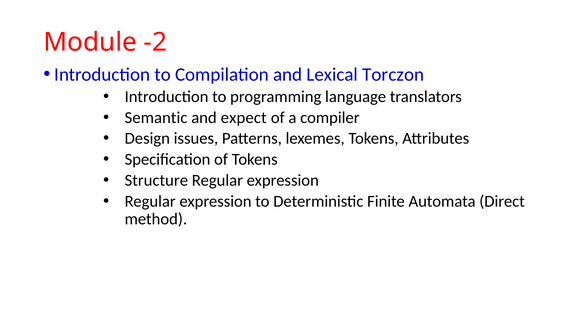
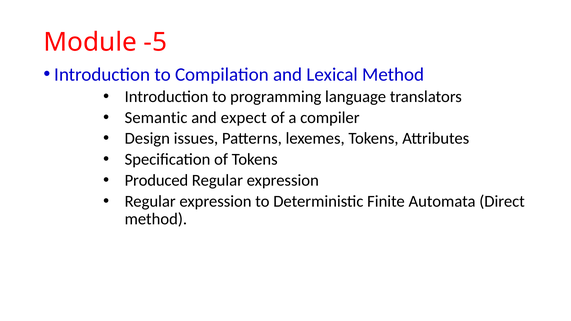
-2: -2 -> -5 (155, 42)
Lexical Torczon: Torczon -> Method (393, 74)
Structure: Structure -> Produced (156, 180)
